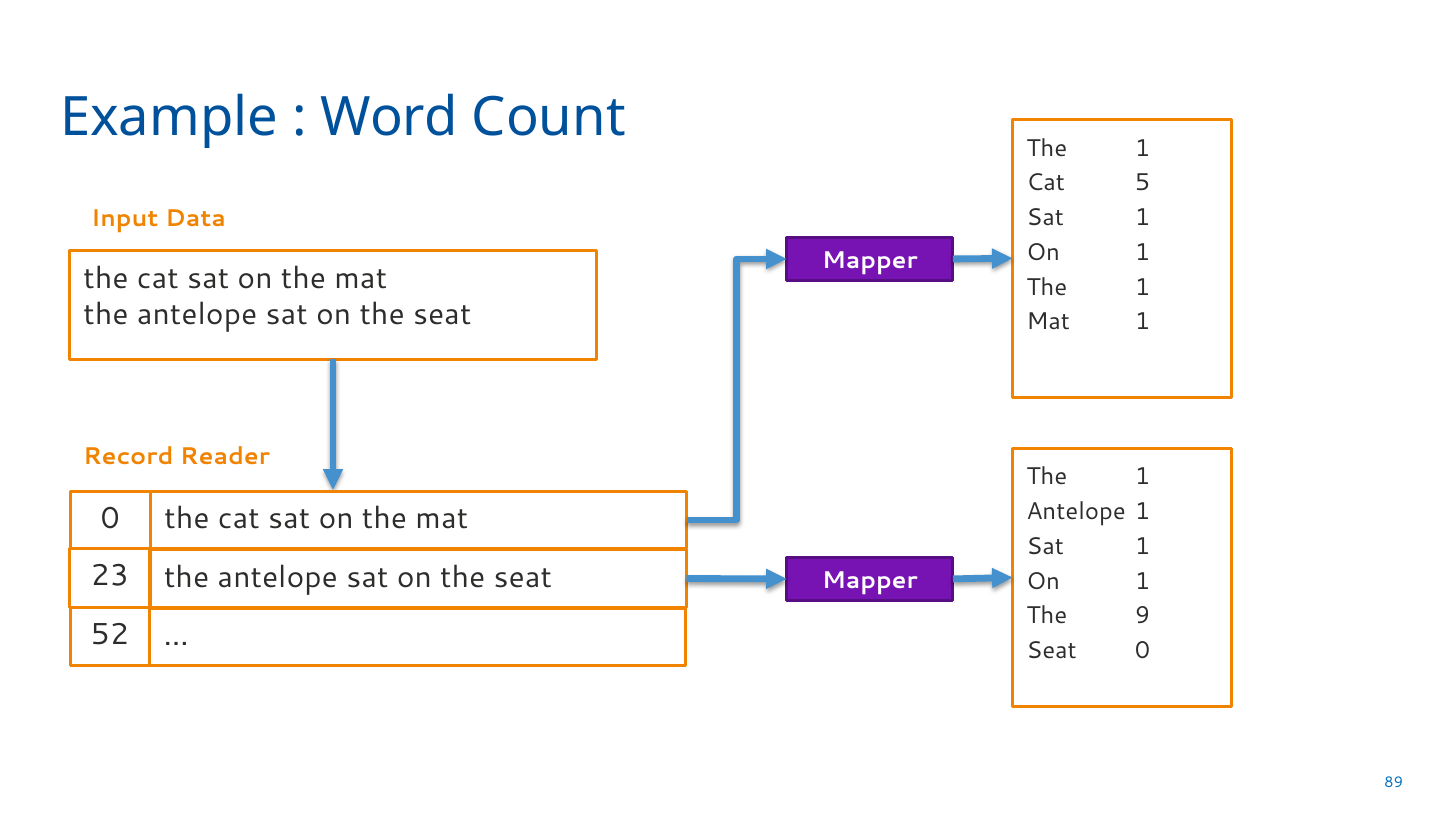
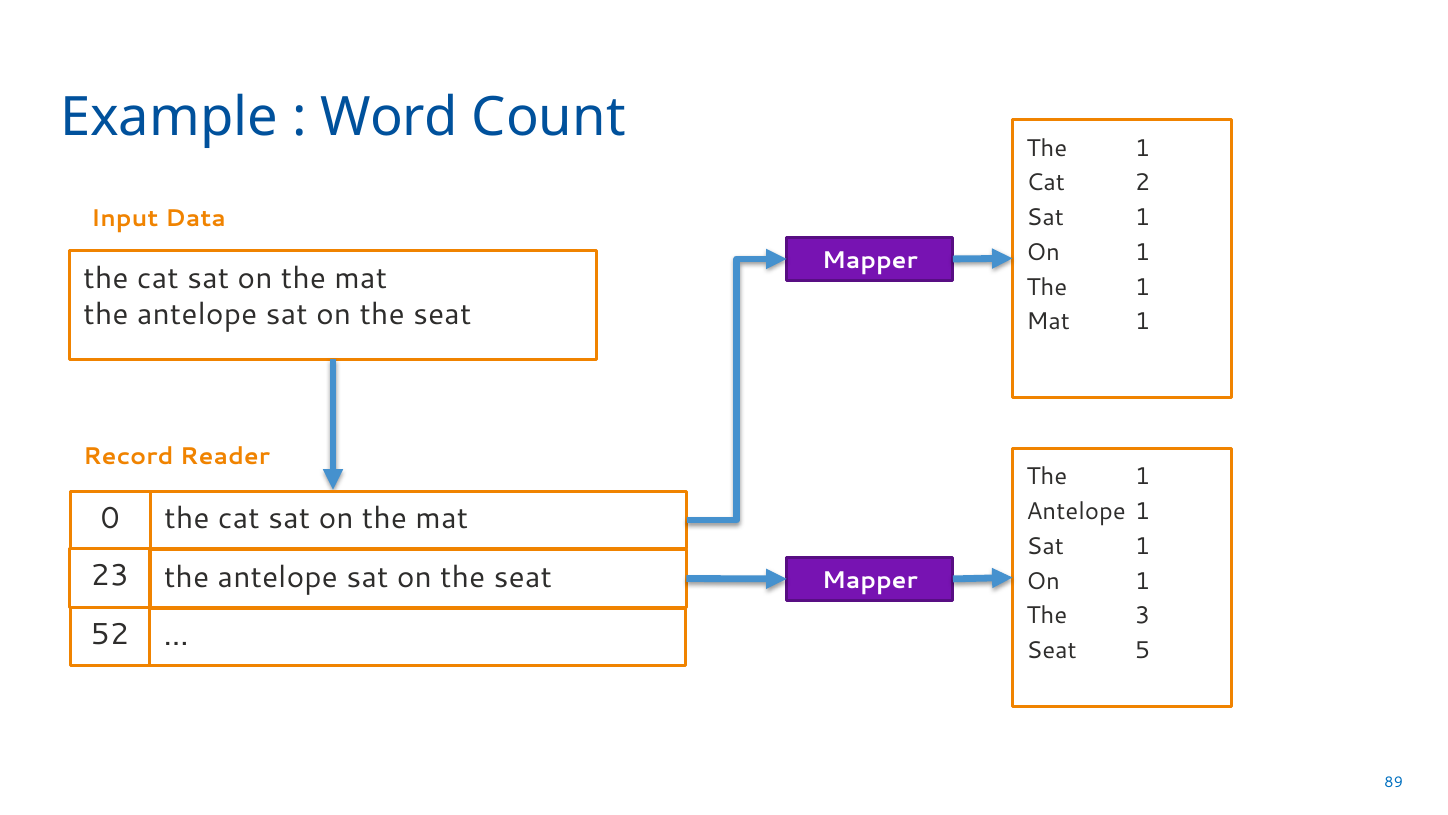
5: 5 -> 2 (1143, 183)
9: 9 -> 3 (1143, 616)
Seat 0: 0 -> 5 (1143, 650)
